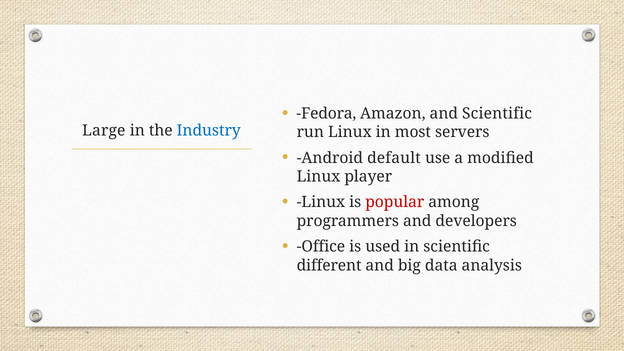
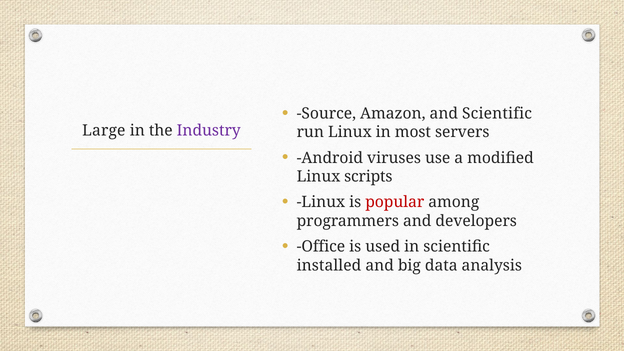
Fedora: Fedora -> Source (326, 113)
Industry colour: blue -> purple (209, 131)
default: default -> viruses (394, 158)
player: player -> scripts (368, 177)
different: different -> installed (329, 265)
